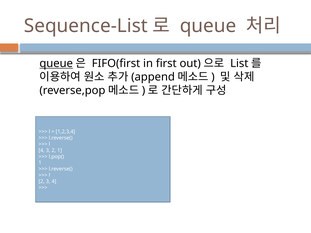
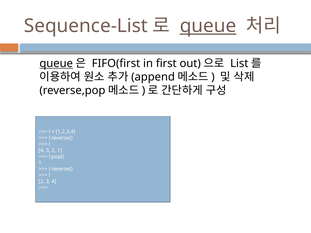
queue underline: none -> present (208, 26)
